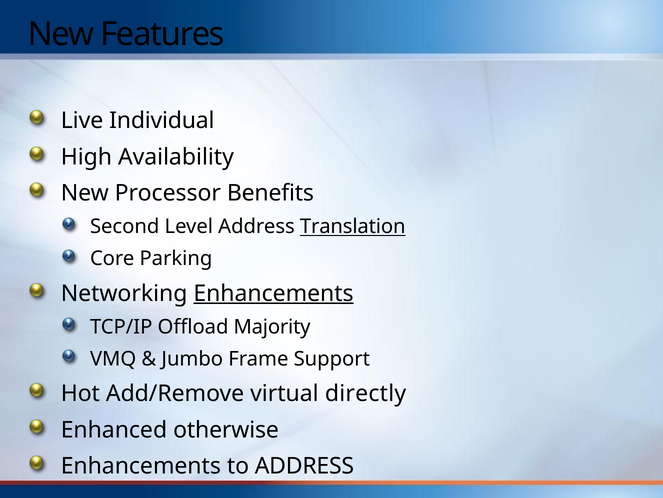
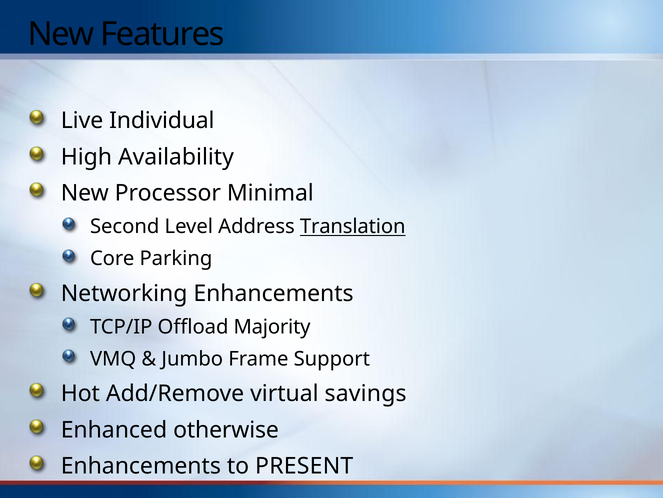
Benefits: Benefits -> Minimal (270, 193)
Enhancements underline: present -> none (273, 293)
directly: directly -> savings (366, 393)
to ADDRESS: ADDRESS -> PRESENT (304, 466)
